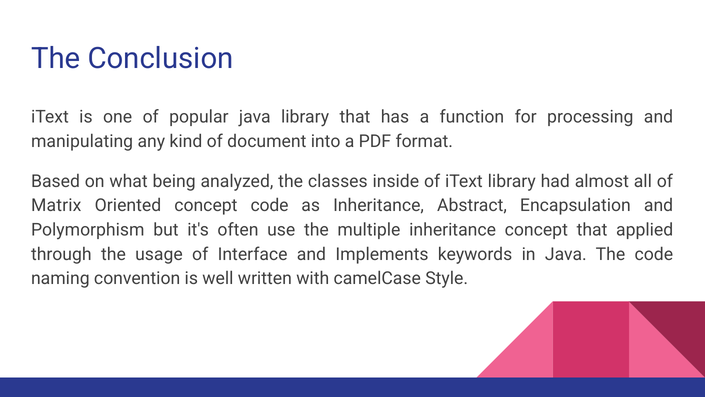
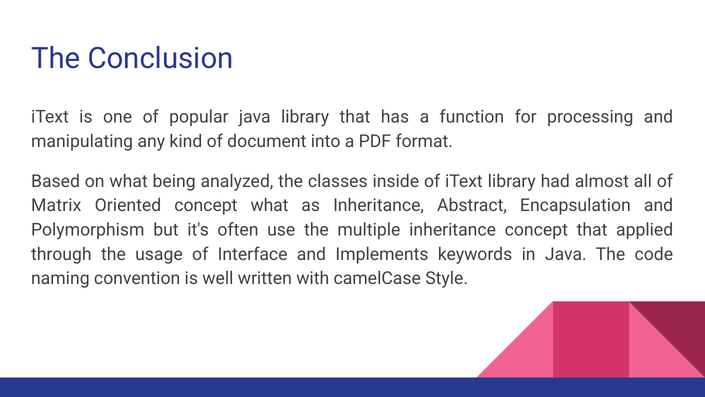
concept code: code -> what (270, 205)
